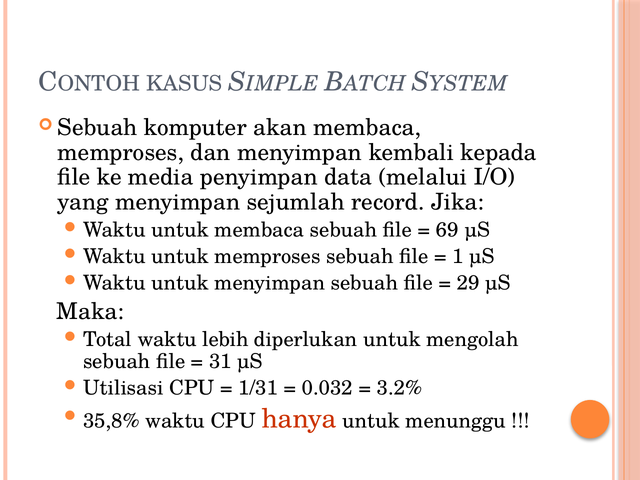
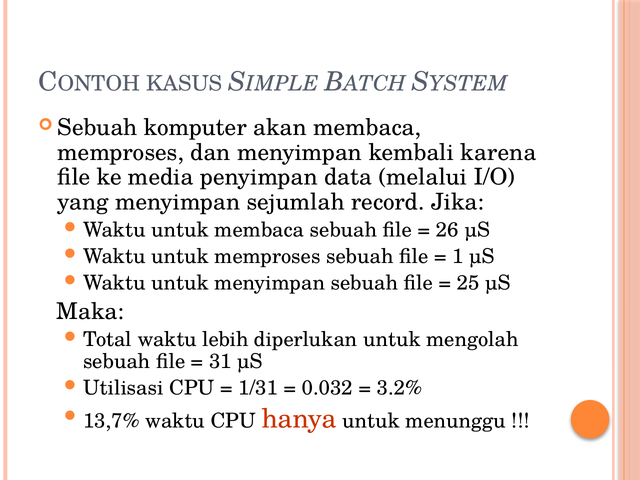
kepada: kepada -> karena (498, 152)
69: 69 -> 26 (447, 230)
29: 29 -> 25 (468, 283)
35,8%: 35,8% -> 13,7% (111, 421)
